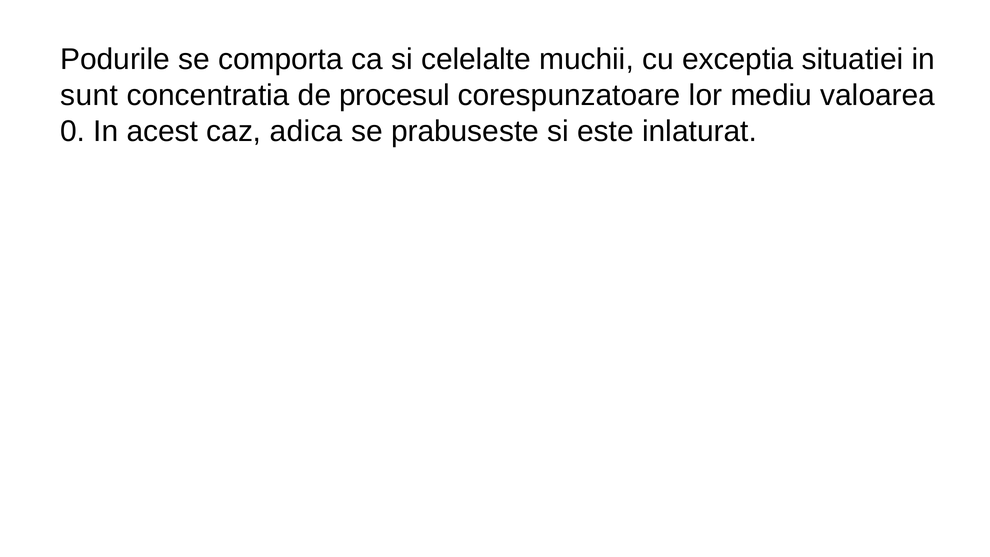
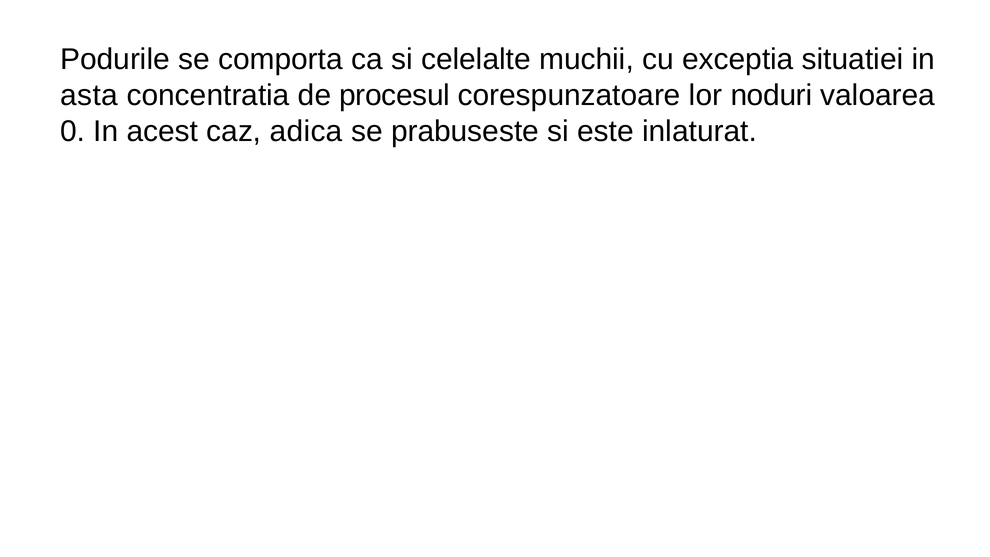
sunt: sunt -> asta (89, 96)
mediu: mediu -> noduri (771, 96)
